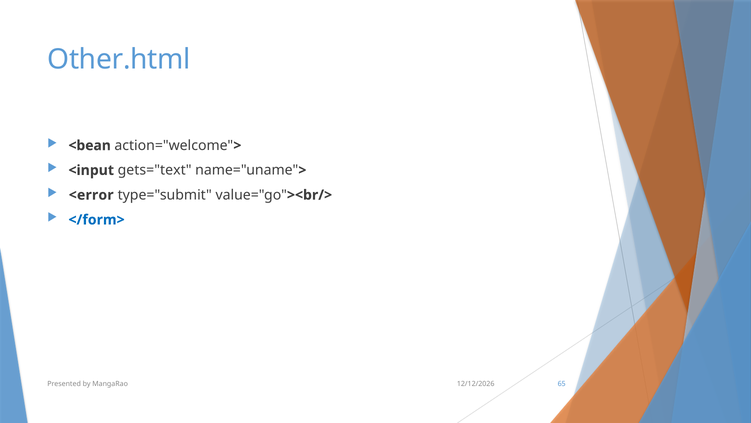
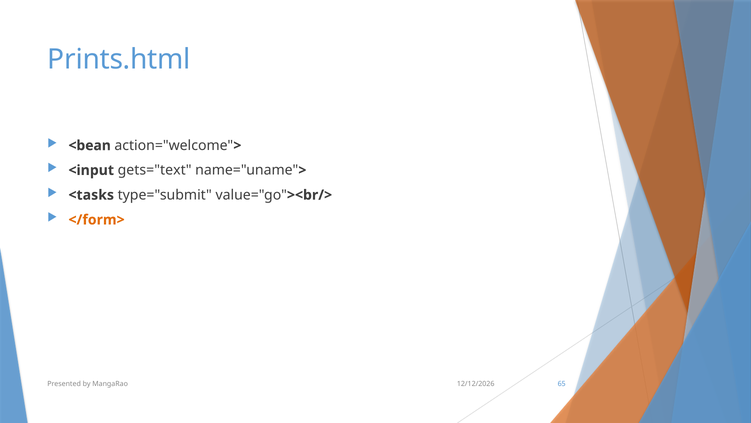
Other.html: Other.html -> Prints.html (119, 59)
<error: <error -> <tasks (91, 195)
</form> colour: blue -> orange (97, 220)
